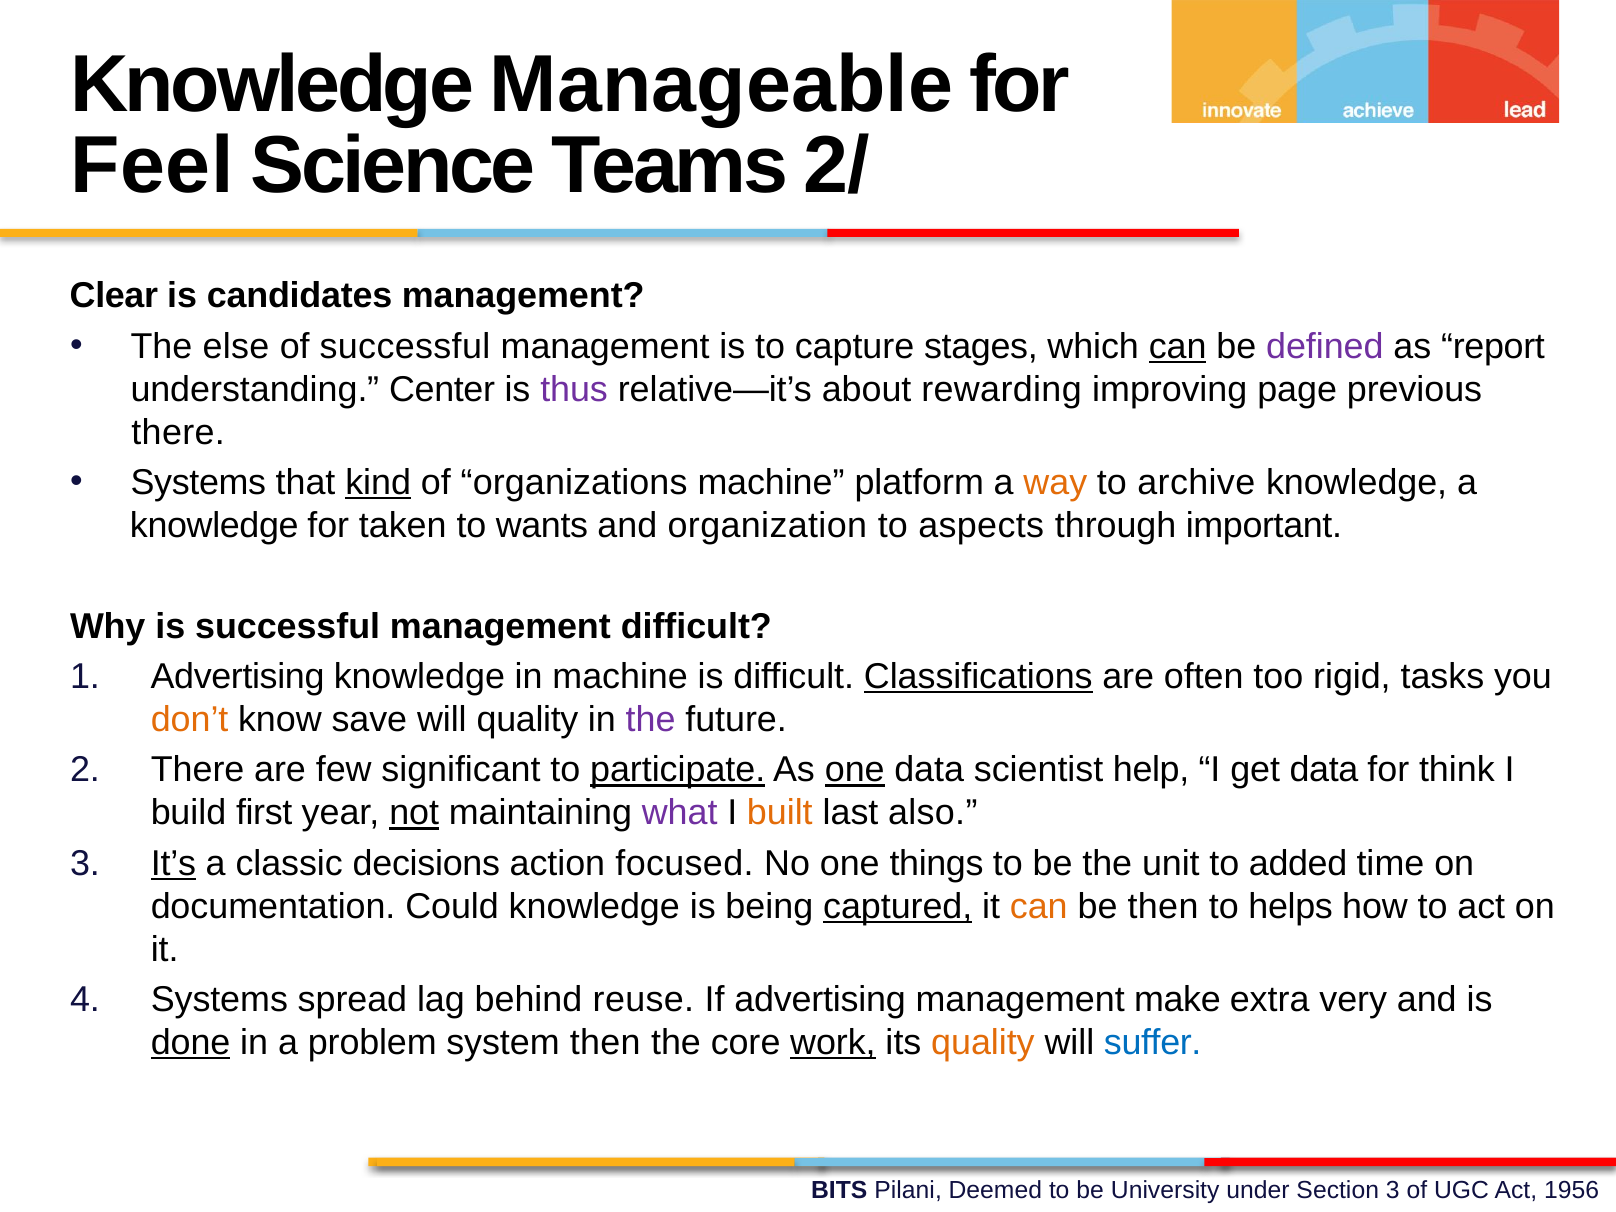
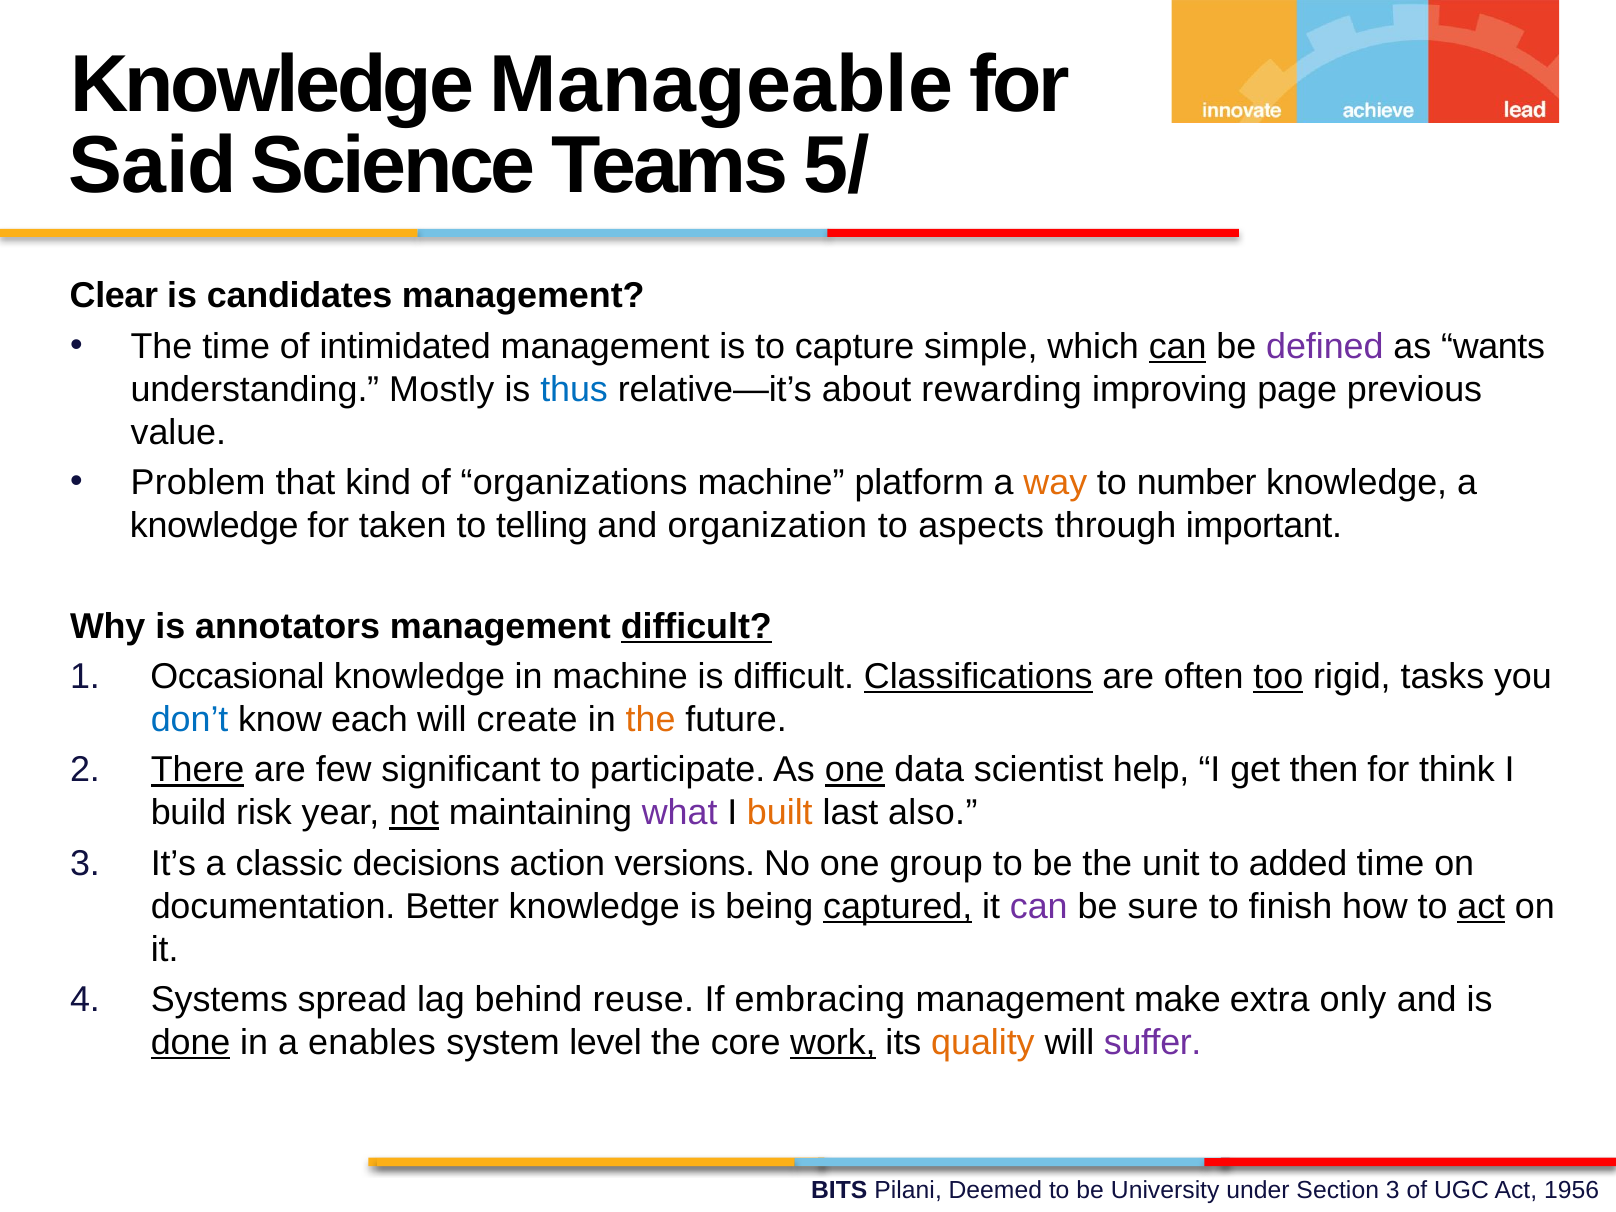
Feel: Feel -> Said (153, 166)
2/: 2/ -> 5/ (836, 166)
The else: else -> time (236, 346)
of successful: successful -> intimidated (405, 346)
stages: stages -> simple (981, 346)
report: report -> wants (1493, 346)
Center: Center -> Mostly (442, 389)
thus colour: purple -> blue (574, 389)
there: there -> value (178, 433)
Systems: Systems -> Problem (198, 483)
kind underline: present -> none (378, 483)
archive: archive -> number (1197, 483)
wants: wants -> telling (542, 526)
is successful: successful -> annotators (288, 626)
difficult underline: none -> present (696, 626)
Advertising: Advertising -> Occasional (238, 677)
too underline: none -> present (1278, 677)
don’t colour: orange -> blue (190, 720)
save: save -> each (370, 720)
will quality: quality -> create (527, 720)
the colour: purple -> orange (651, 720)
There underline: none -> present (198, 770)
participate underline: present -> none (678, 770)
get data: data -> then (1324, 770)
first: first -> risk (264, 813)
It’s underline: present -> none (173, 863)
focused: focused -> versions (685, 863)
things: things -> group (936, 863)
Could: Could -> Better (452, 906)
can colour: orange -> purple (1039, 906)
be then: then -> sure (1163, 906)
helps: helps -> finish (1290, 906)
act underline: none -> present (1481, 906)
If advertising: advertising -> embracing (820, 1000)
very: very -> only (1353, 1000)
problem: problem -> enables (372, 1043)
system then: then -> level (606, 1043)
suffer colour: blue -> purple (1153, 1043)
